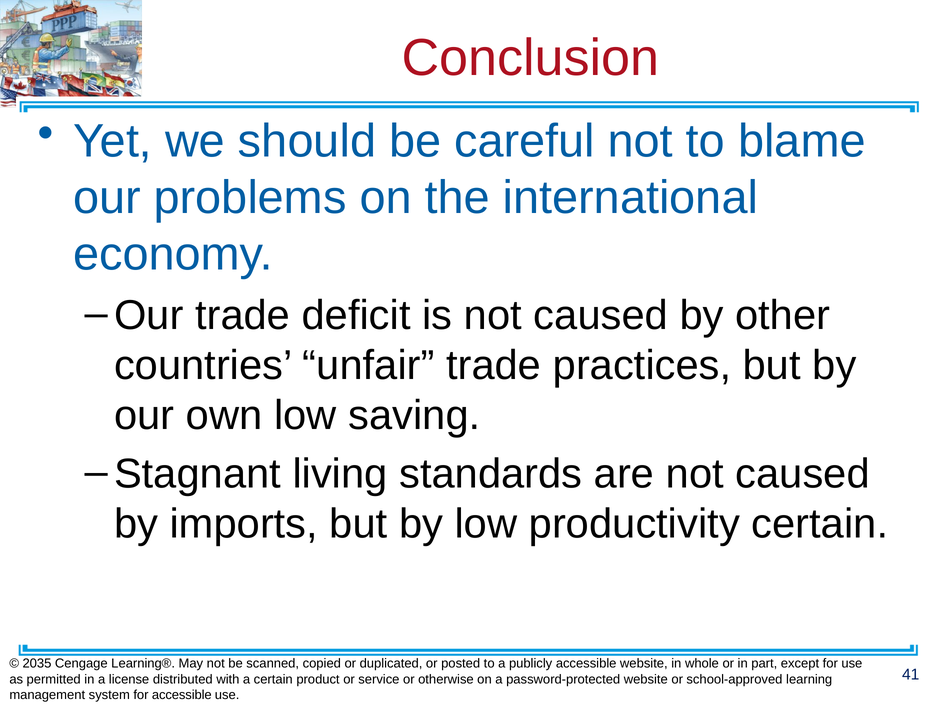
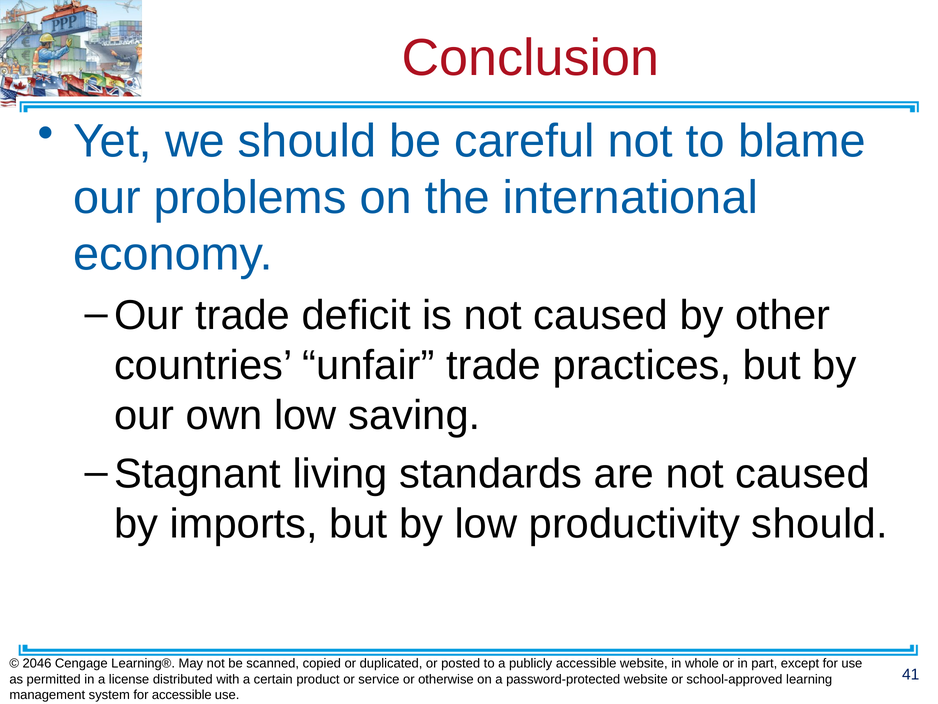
productivity certain: certain -> should (820, 524)
2035: 2035 -> 2046 (37, 663)
